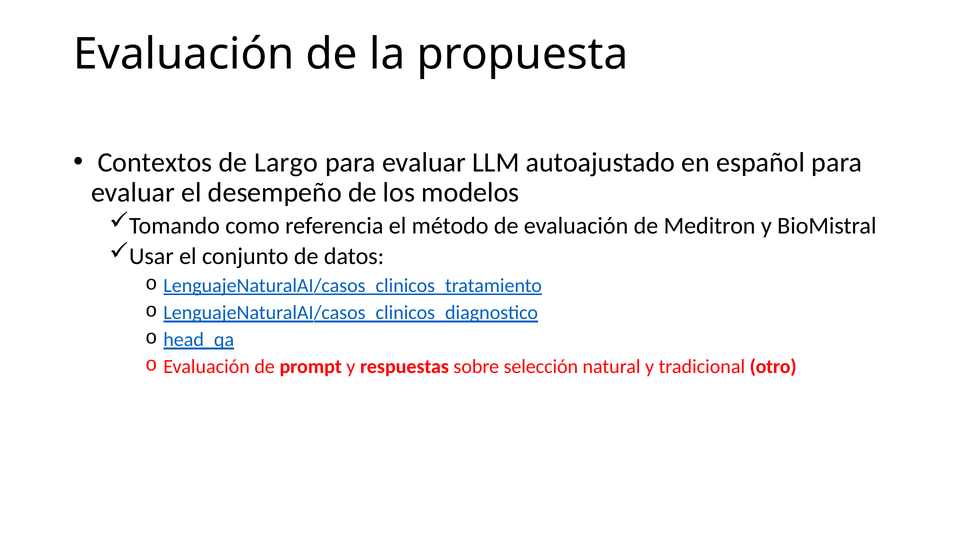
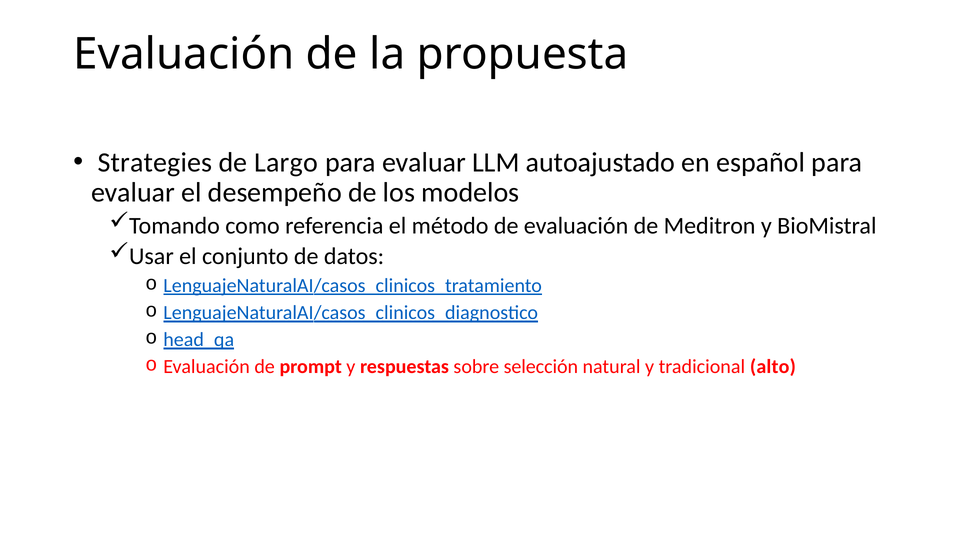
Contextos: Contextos -> Strategies (155, 162)
otro: otro -> alto (773, 367)
